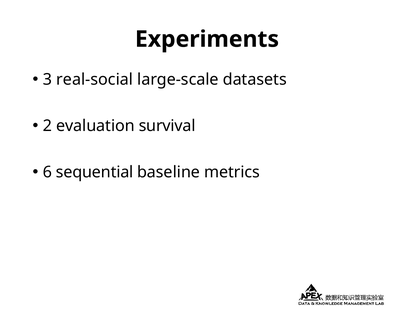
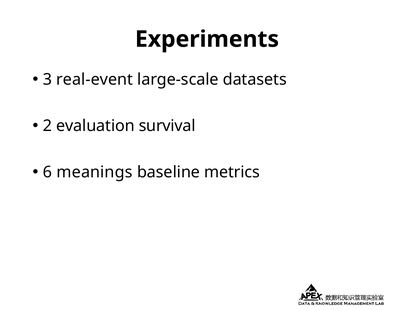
real-social: real-social -> real-event (95, 79)
sequential: sequential -> meanings (95, 172)
